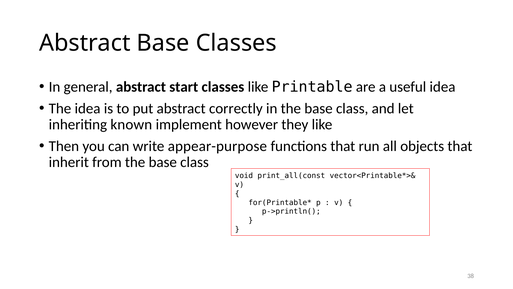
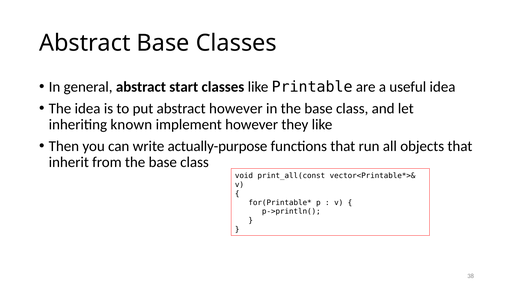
abstract correctly: correctly -> however (236, 108)
appear-purpose: appear-purpose -> actually-purpose (217, 146)
